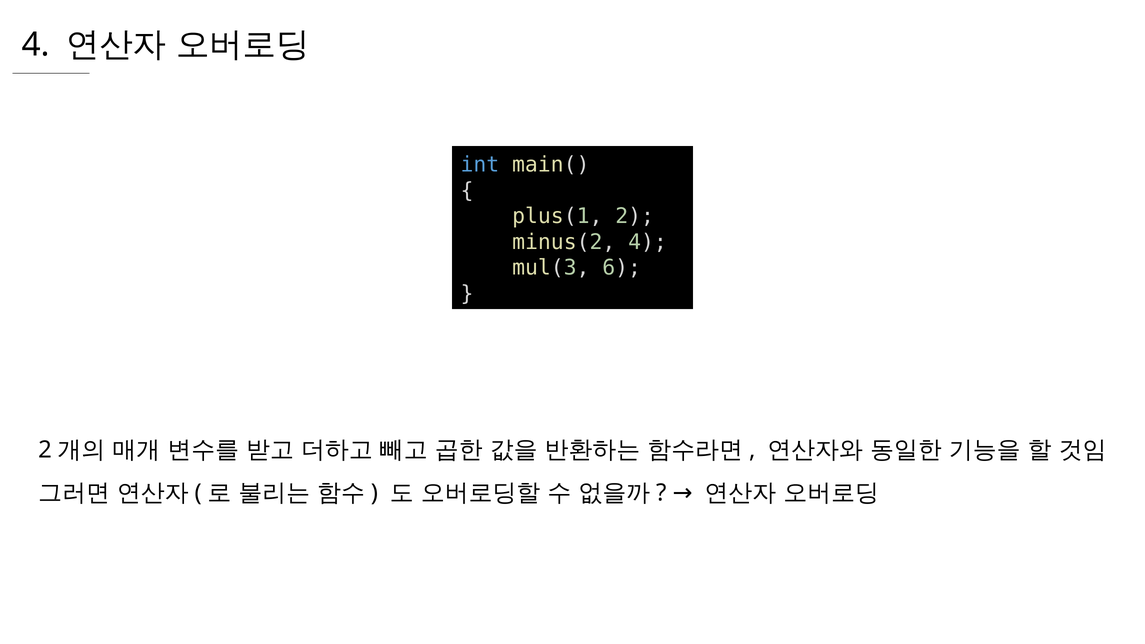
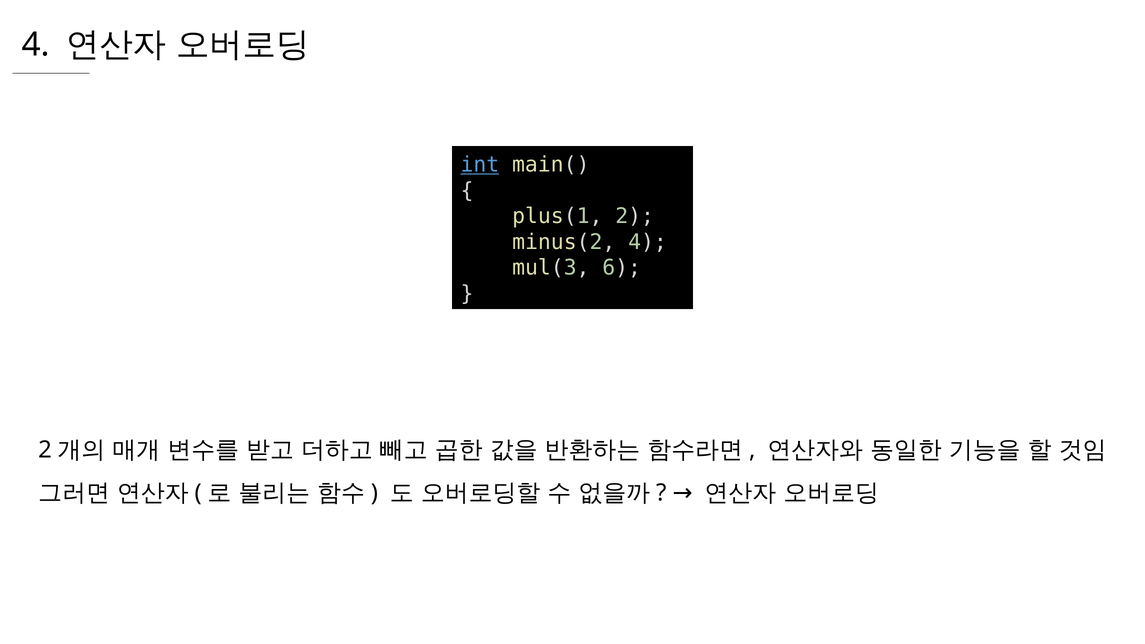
int underline: none -> present (480, 165)
